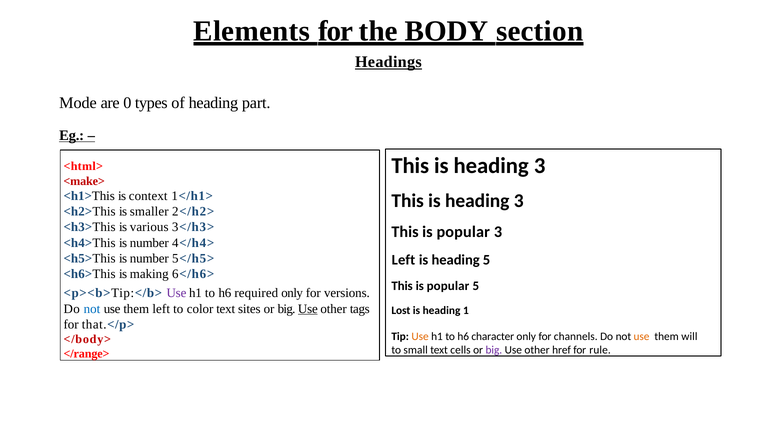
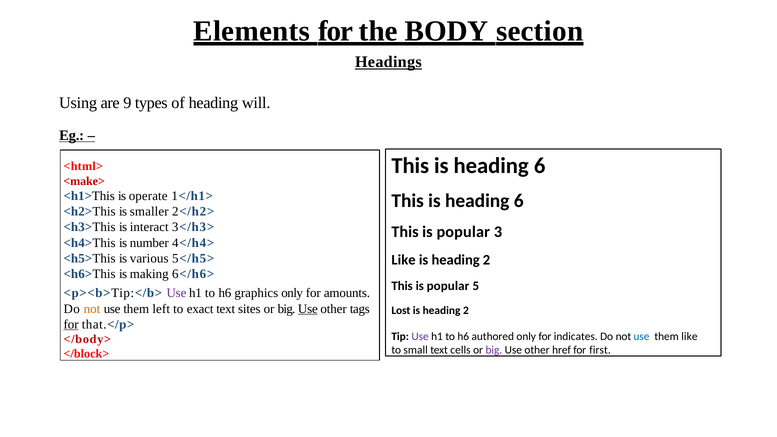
Mode: Mode -> Using (78, 103)
0: 0 -> 9 (127, 103)
part: part -> will (256, 103)
3: 3 -> 6 (540, 166)
context: context -> operate (148, 196)
3: 3 -> 6 (519, 201)
various: various -> interact (149, 227)
<h5>This is number: number -> various (149, 258)
Left: Left -> Like (404, 260)
5: 5 -> 2 (487, 260)
required: required -> graphics (256, 293)
versions: versions -> amounts (347, 293)
not colour: blue -> orange (92, 309)
color: color -> exact (200, 309)
1: 1 -> 2 (466, 310)
for underline: none -> present (71, 324)
Use colour: orange -> purple (420, 336)
character: character -> authored (493, 336)
channels: channels -> indicates (576, 336)
use colour: orange -> blue (642, 336)
them will: will -> like (689, 336)
rule: rule -> first (600, 350)
</range>: </range> -> </block> (86, 354)
